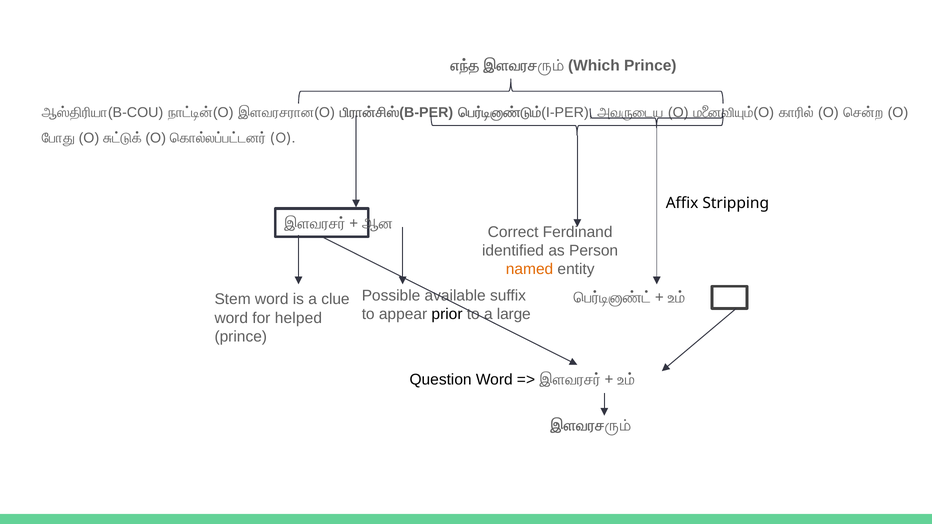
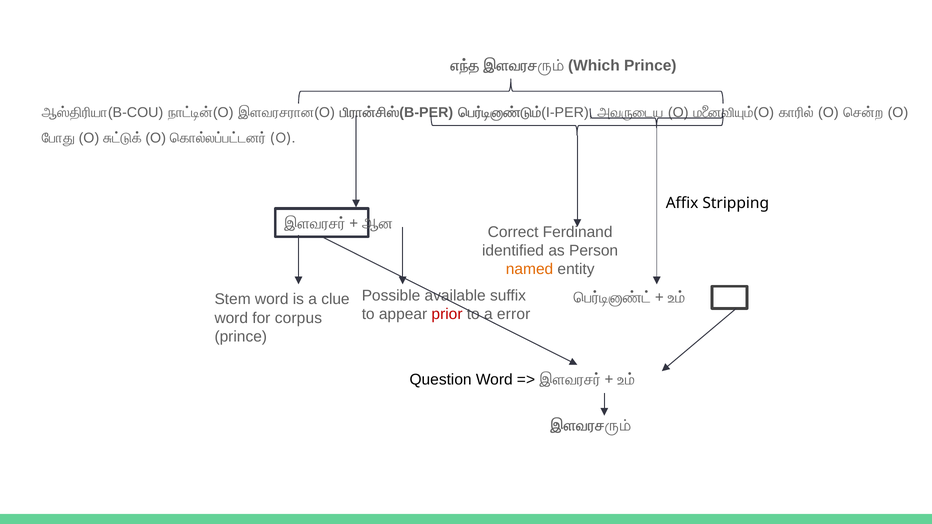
prior colour: black -> red (447, 314)
large: large -> error (514, 314)
helped: helped -> corpus (298, 318)
